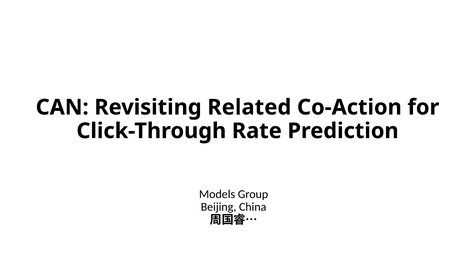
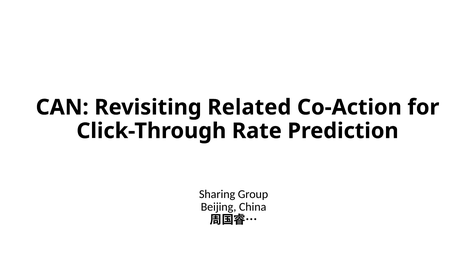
Models: Models -> Sharing (217, 194)
